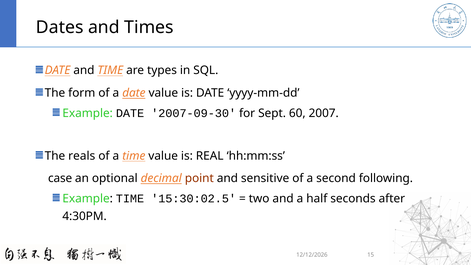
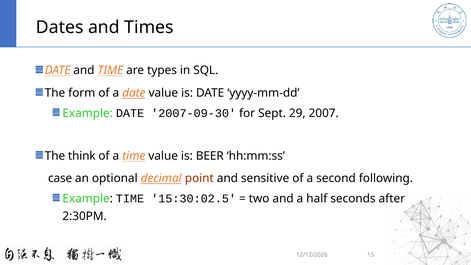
60: 60 -> 29 (297, 113)
reals: reals -> think (82, 156)
REAL: REAL -> BEER (210, 156)
4:30PM: 4:30PM -> 2:30PM (85, 216)
